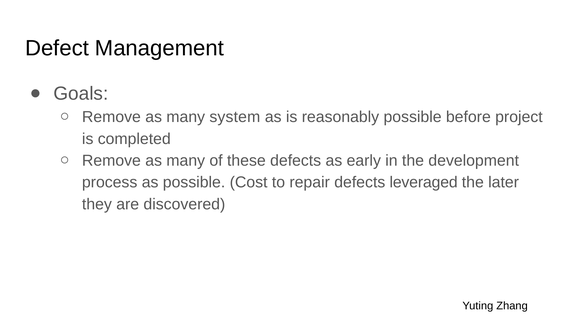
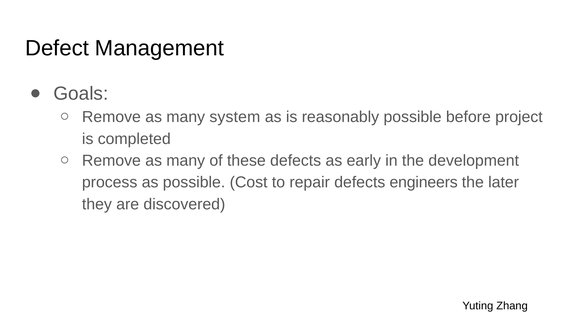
leveraged: leveraged -> engineers (424, 182)
